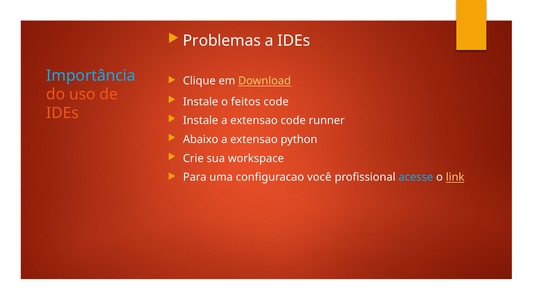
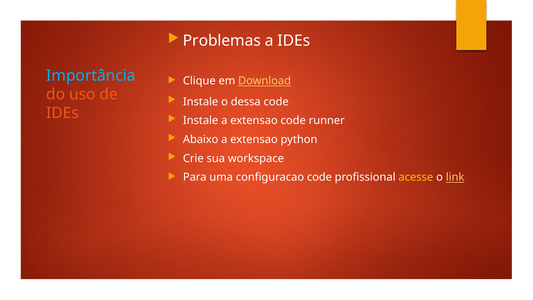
feitos: feitos -> dessa (246, 102)
configuracao você: você -> code (319, 177)
acesse colour: light blue -> yellow (416, 177)
